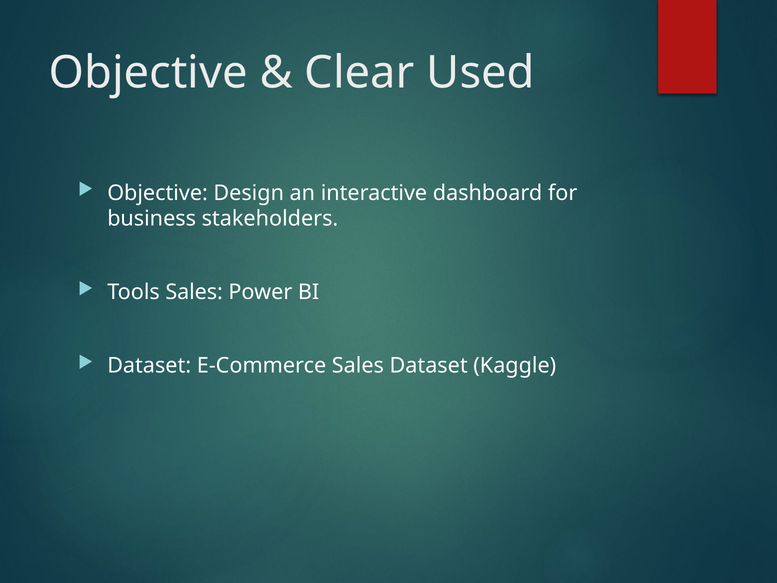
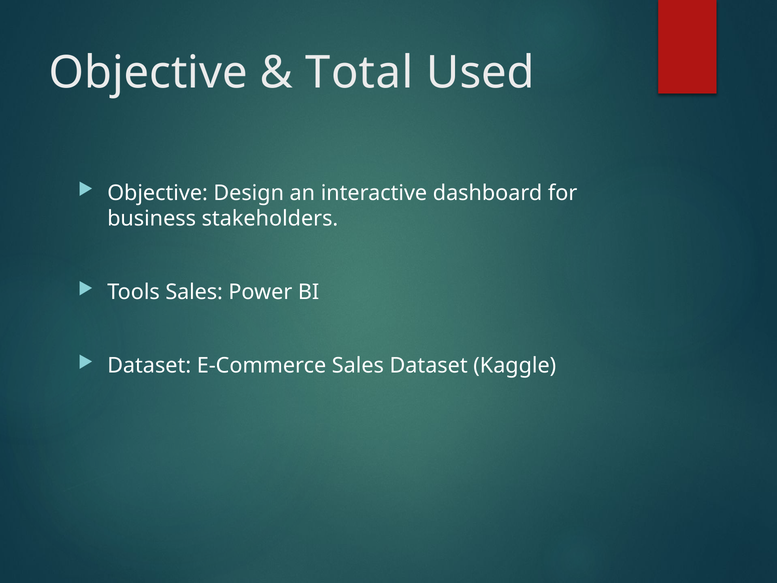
Clear: Clear -> Total (359, 73)
